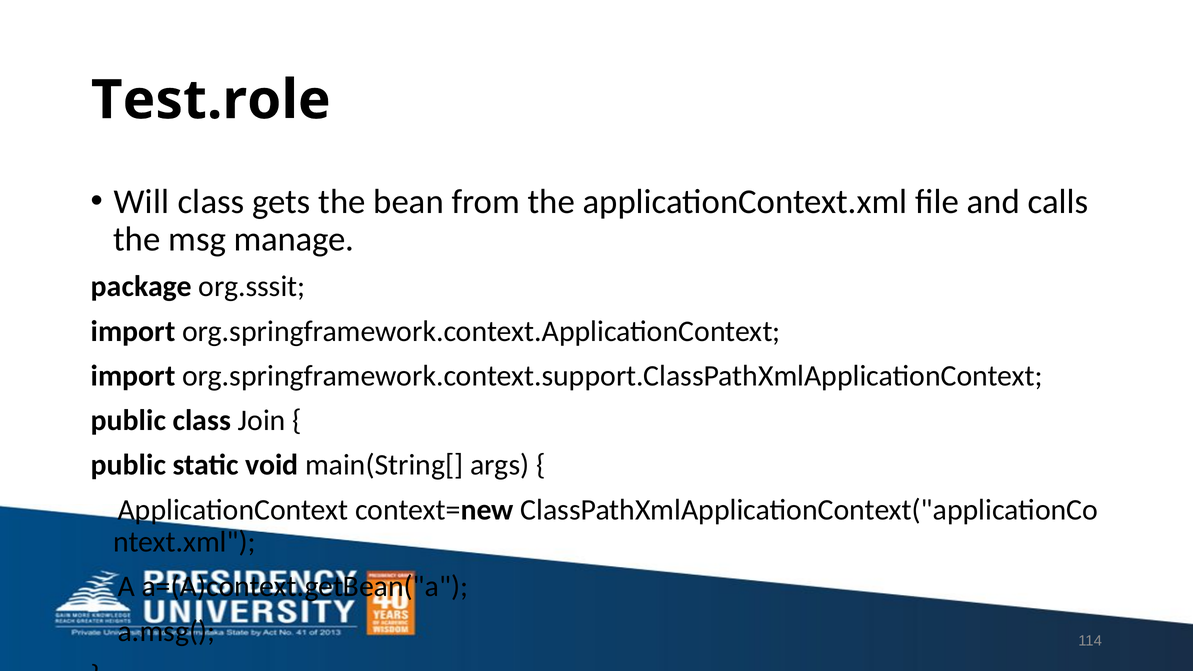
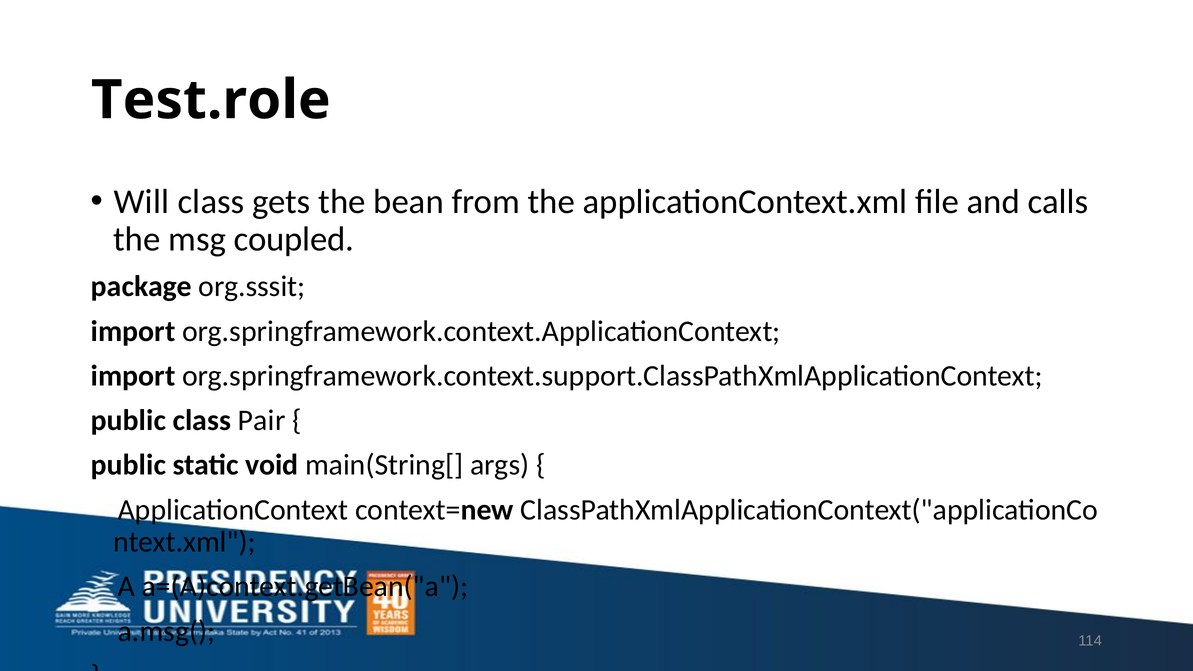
manage: manage -> coupled (294, 239)
Join: Join -> Pair (262, 421)
